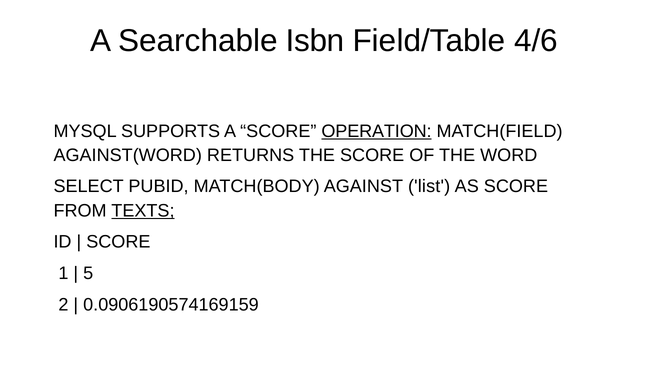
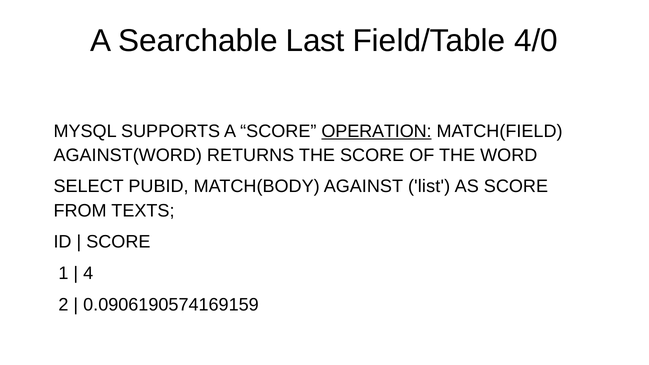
Isbn: Isbn -> Last (315, 41)
4/6: 4/6 -> 4/0 (536, 41)
TEXTS underline: present -> none (143, 211)
5: 5 -> 4 (88, 273)
